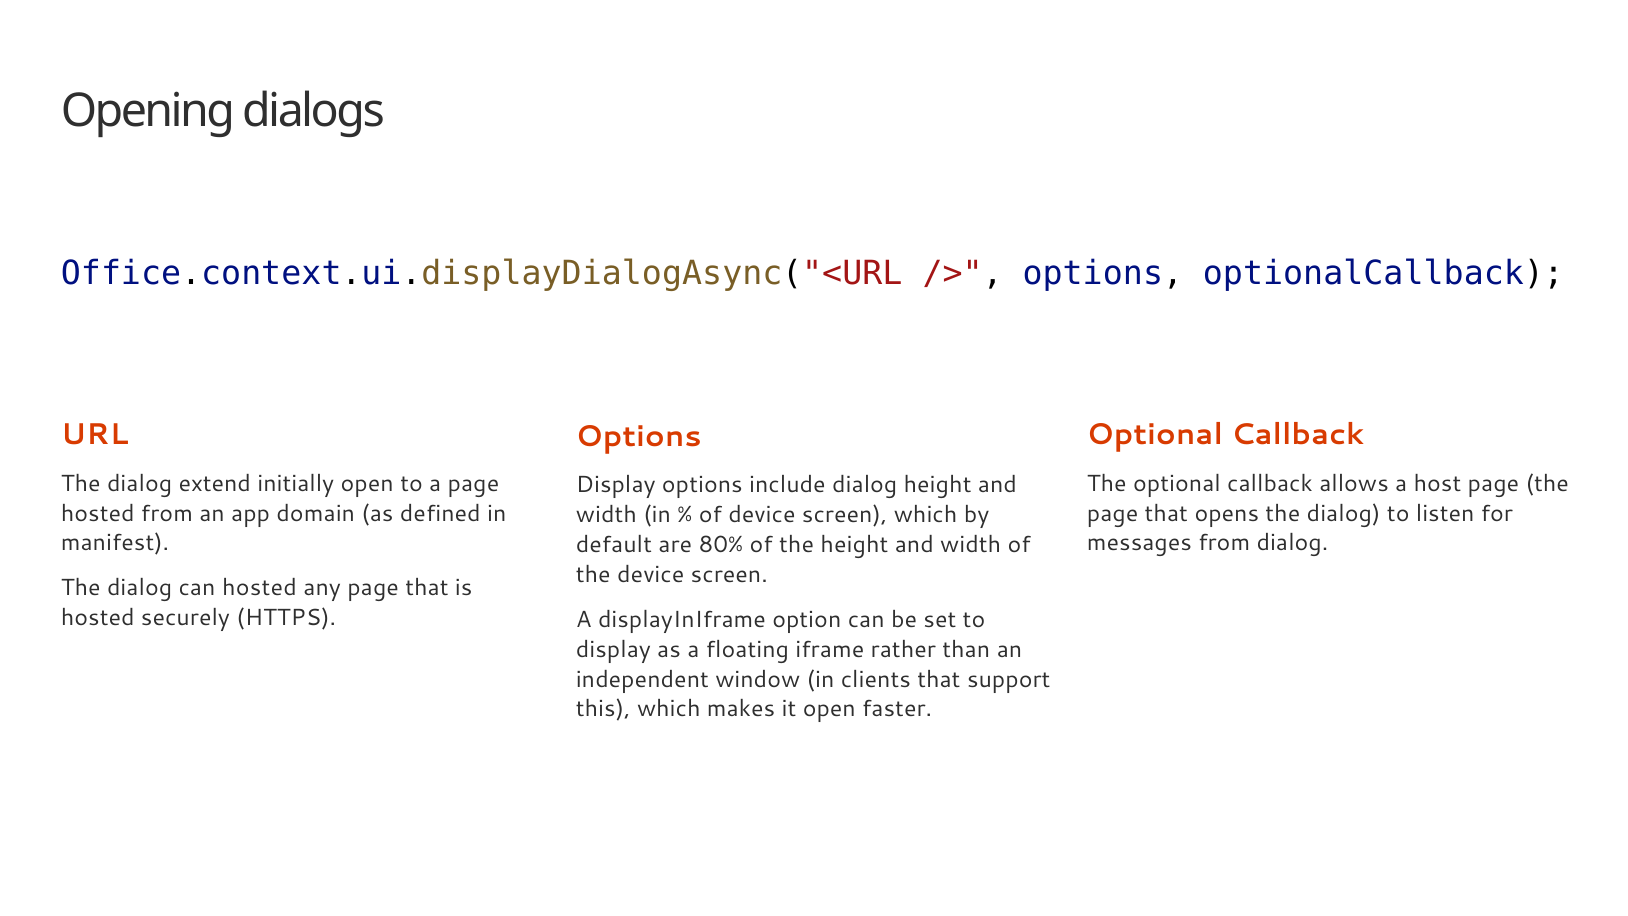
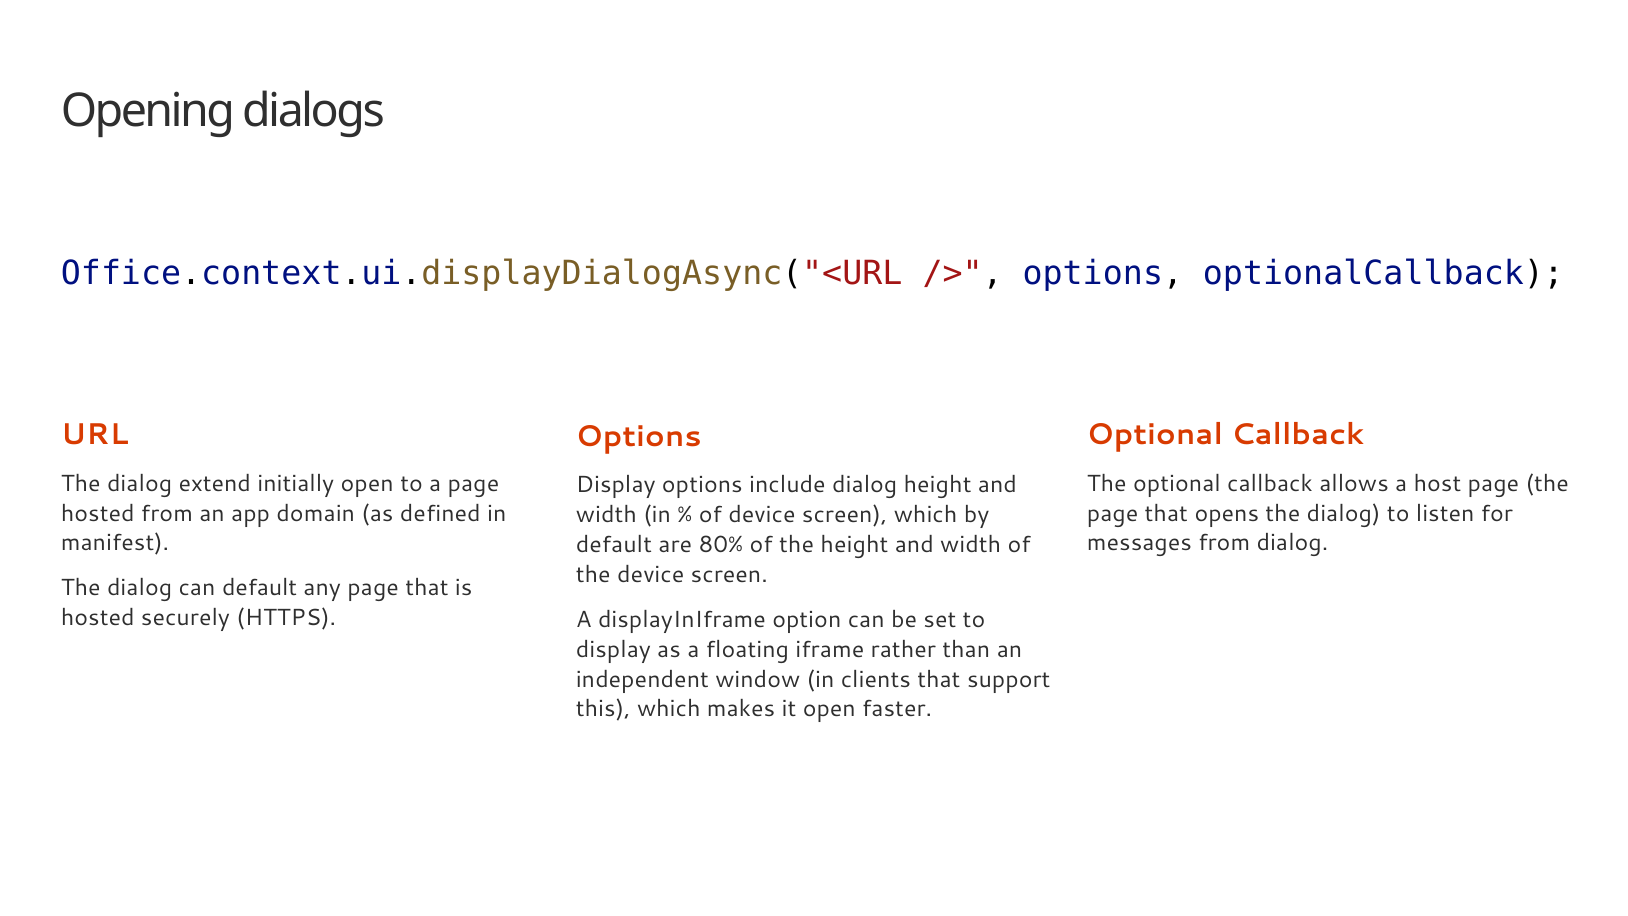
can hosted: hosted -> default (260, 588)
